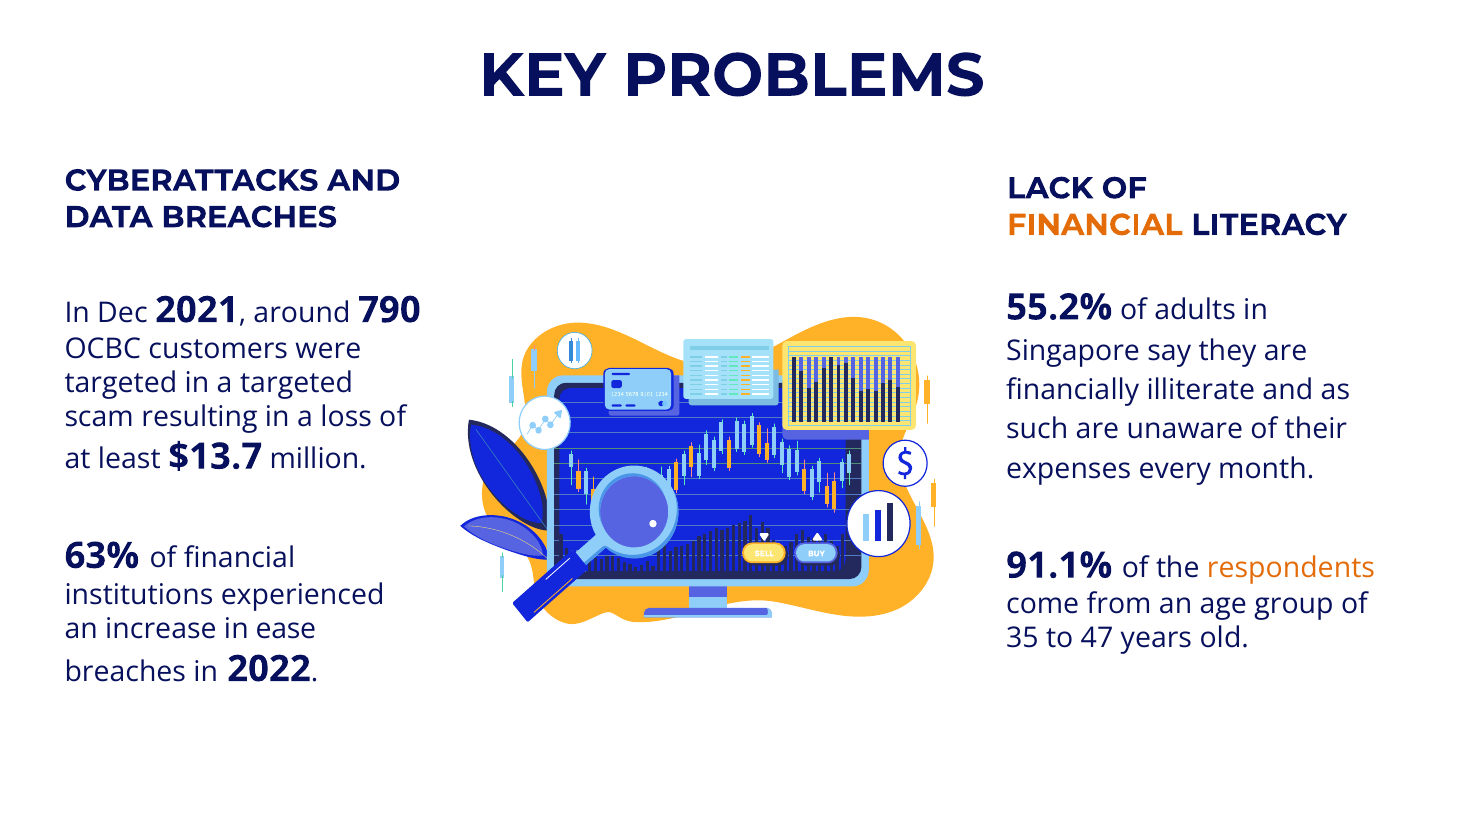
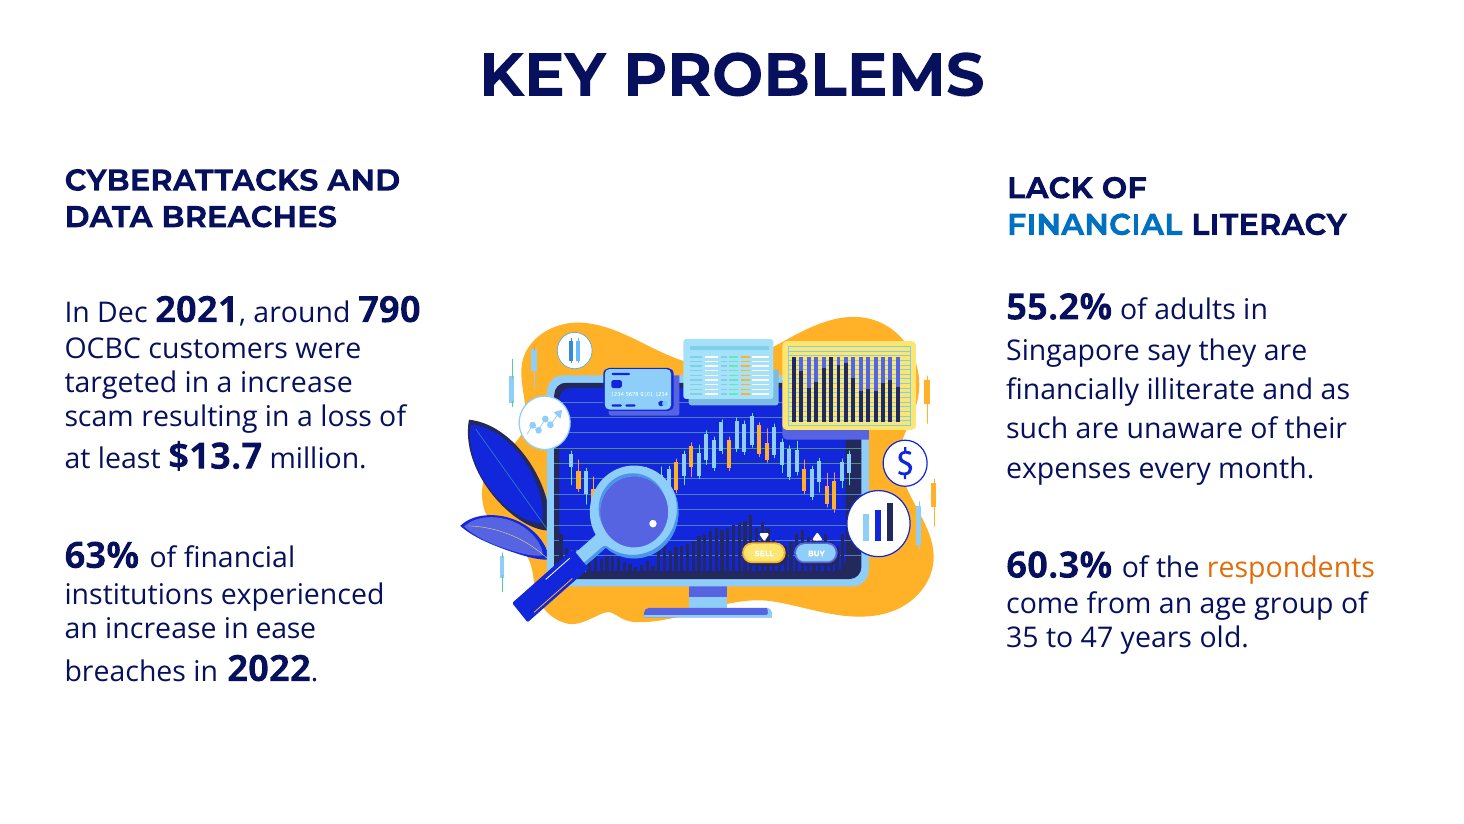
FINANCIAL colour: orange -> blue (1095, 225)
a targeted: targeted -> increase (296, 383)
91.1%: 91.1% -> 60.3% (1059, 565)
